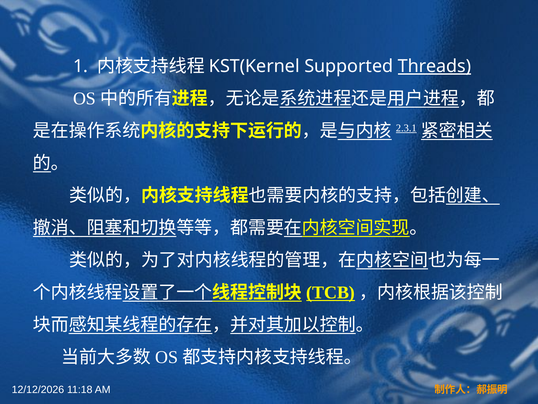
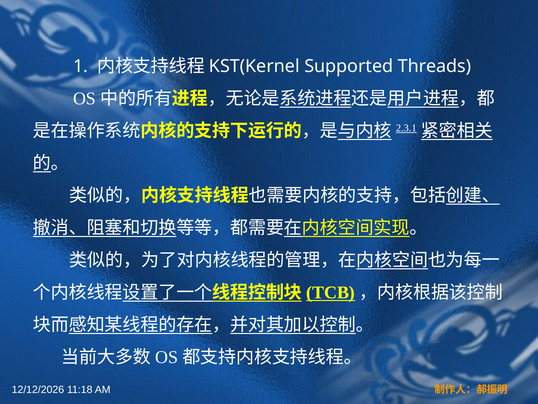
Threads underline: present -> none (435, 66)
